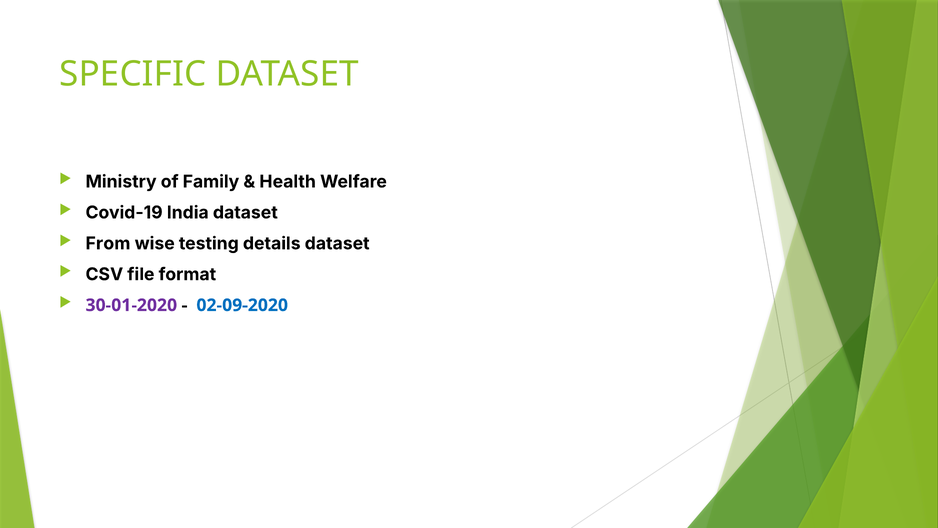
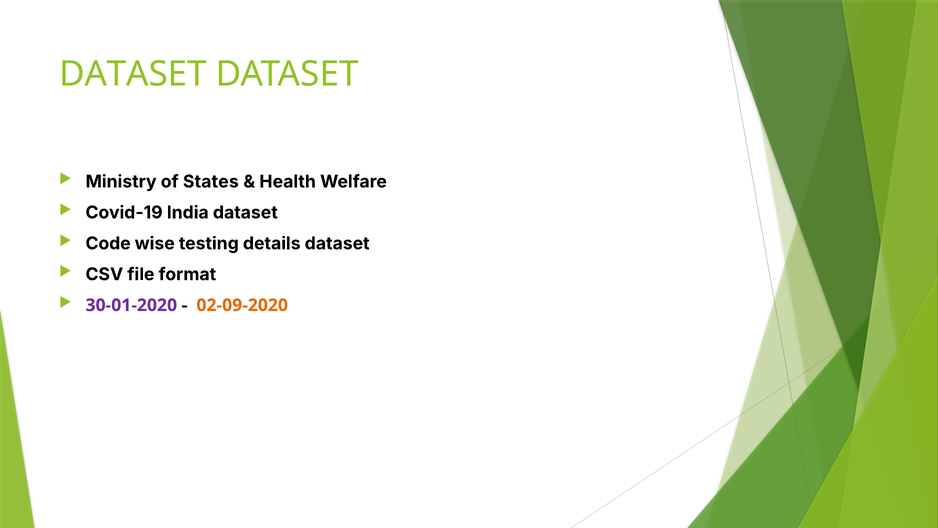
SPECIFIC: SPECIFIC -> DATASET (133, 74)
Family: Family -> States (211, 182)
From: From -> Code (108, 243)
02-09-2020 colour: blue -> orange (242, 305)
